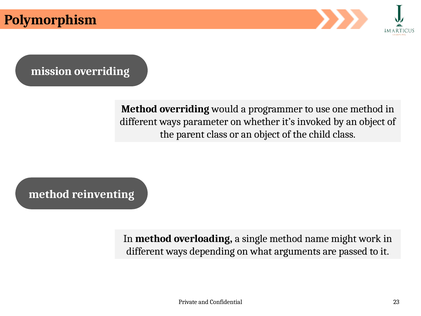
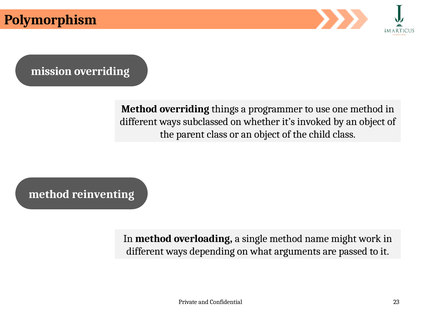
would: would -> things (225, 109)
parameter: parameter -> subclassed (206, 122)
